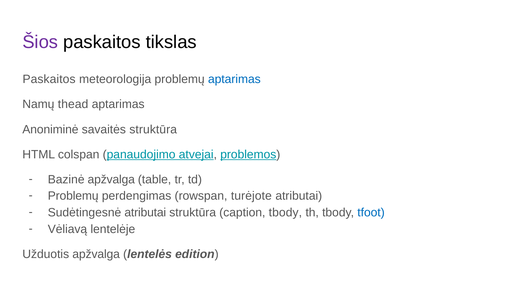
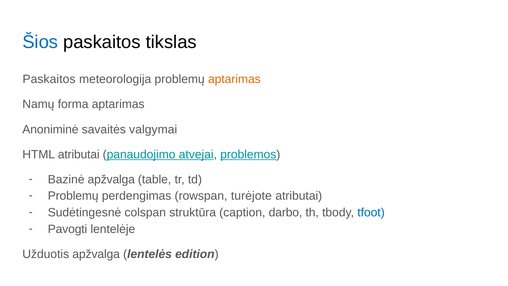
Šios colour: purple -> blue (40, 42)
aptarimas colour: blue -> orange (234, 79)
thead: thead -> forma (73, 104)
savaitės struktūra: struktūra -> valgymai (153, 129)
HTML colspan: colspan -> atributai (79, 154)
Sudėtingesnė atributai: atributai -> colspan (145, 212)
caption tbody: tbody -> darbo (285, 212)
Vėliavą: Vėliavą -> Pavogti (68, 229)
